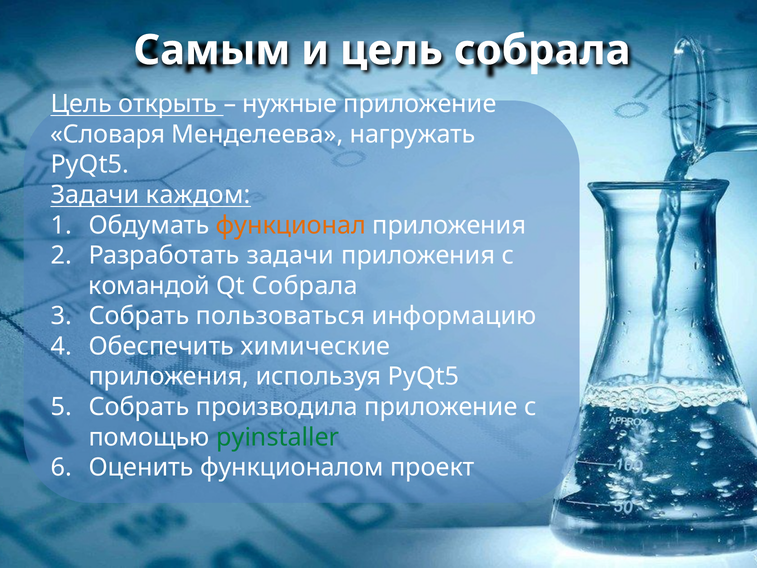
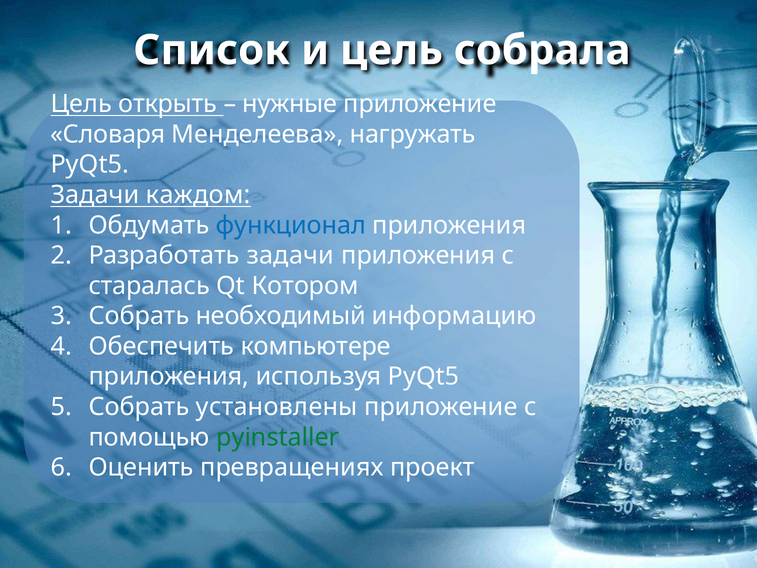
Самым: Самым -> Список (212, 50)
функционал colour: orange -> blue (291, 225)
командой: командой -> старалась (149, 286)
Qt Собрала: Собрала -> Котором (305, 286)
пользоваться: пользоваться -> необходимый (281, 316)
химические: химические -> компьютере (316, 346)
производила: производила -> установлены (277, 407)
функционалом: функционалом -> превращениях (292, 467)
